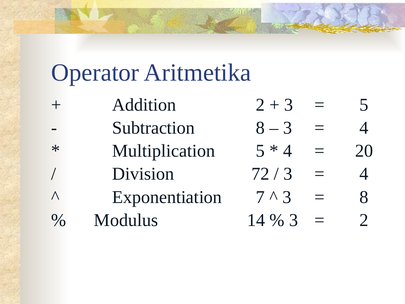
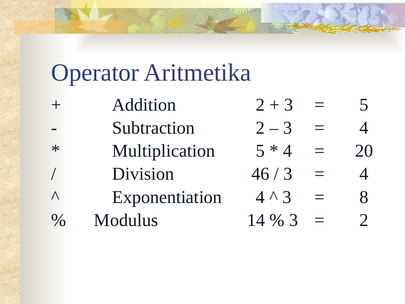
Subtraction 8: 8 -> 2 (260, 128)
72: 72 -> 46 (261, 174)
Exponentiation 7: 7 -> 4 (260, 197)
